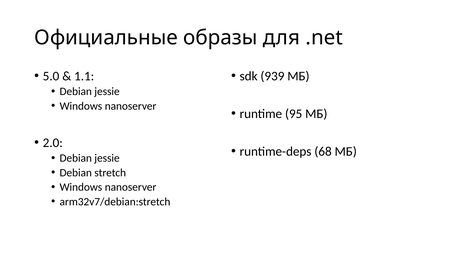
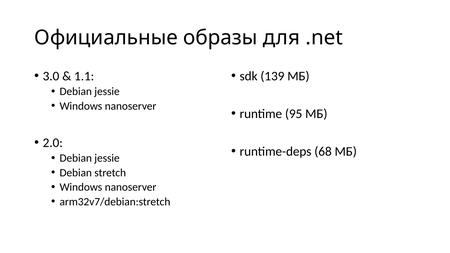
5.0: 5.0 -> 3.0 (51, 76)
939: 939 -> 139 (272, 76)
